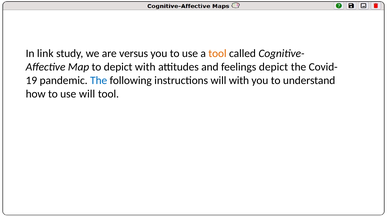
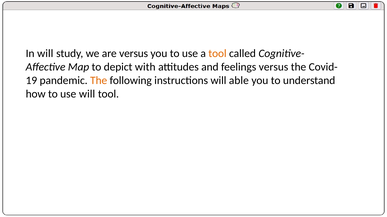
In link: link -> will (45, 54)
feelings depict: depict -> versus (274, 67)
The colour: blue -> orange (99, 81)
will with: with -> able (239, 81)
